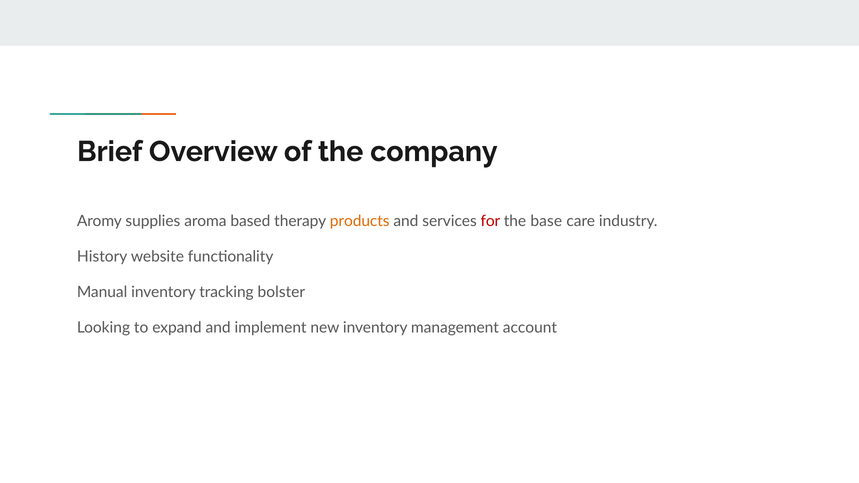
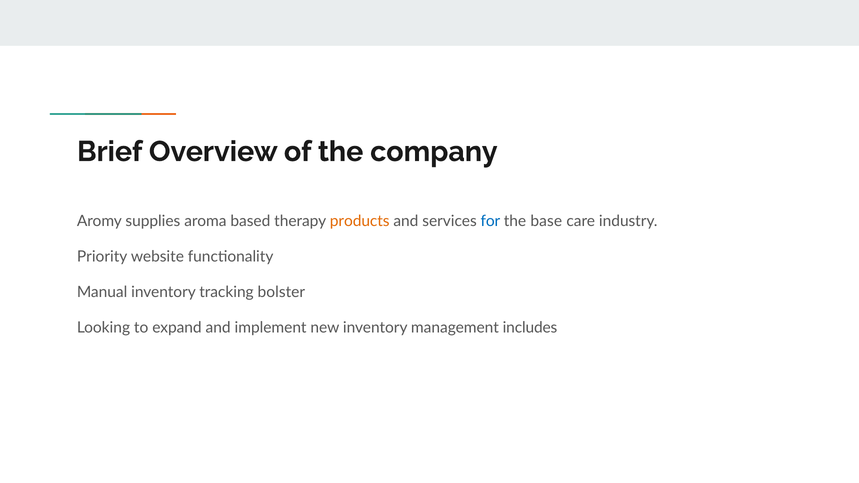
for colour: red -> blue (490, 221)
History: History -> Priority (102, 257)
account: account -> includes (530, 328)
